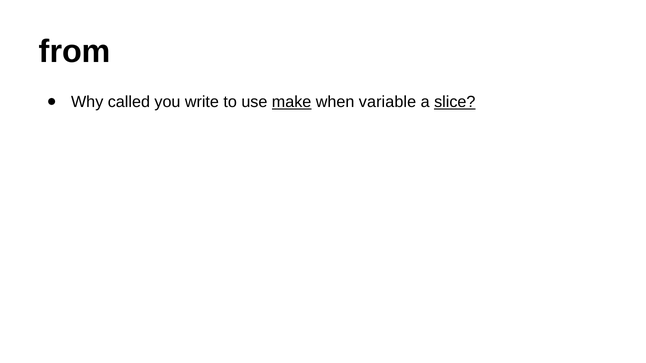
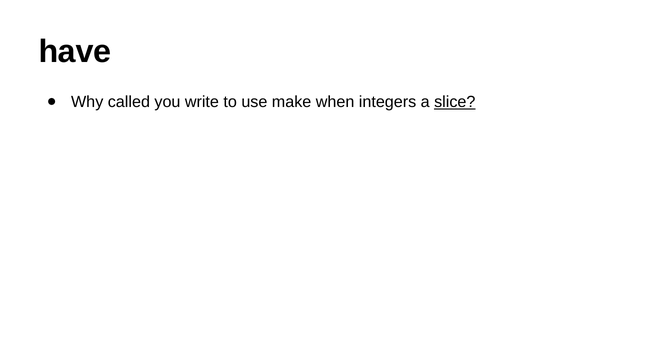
from: from -> have (75, 52)
make underline: present -> none (292, 102)
variable: variable -> integers (388, 102)
